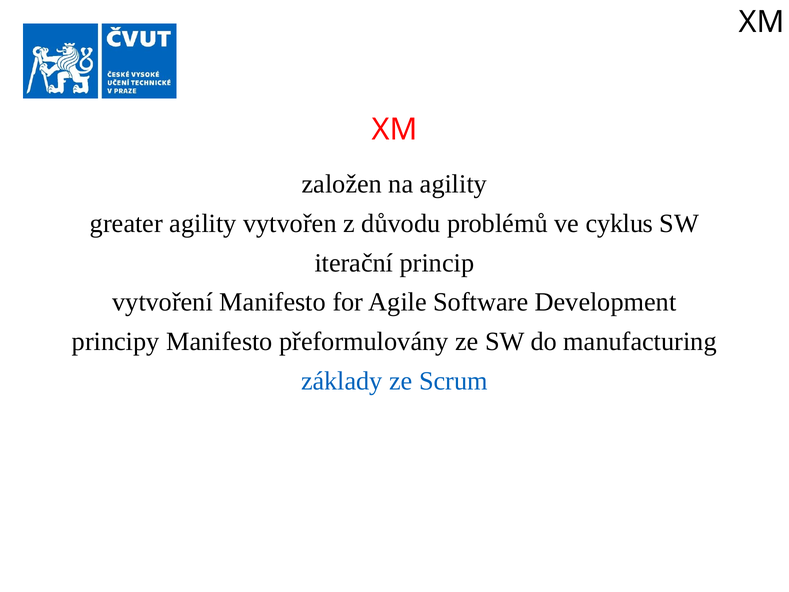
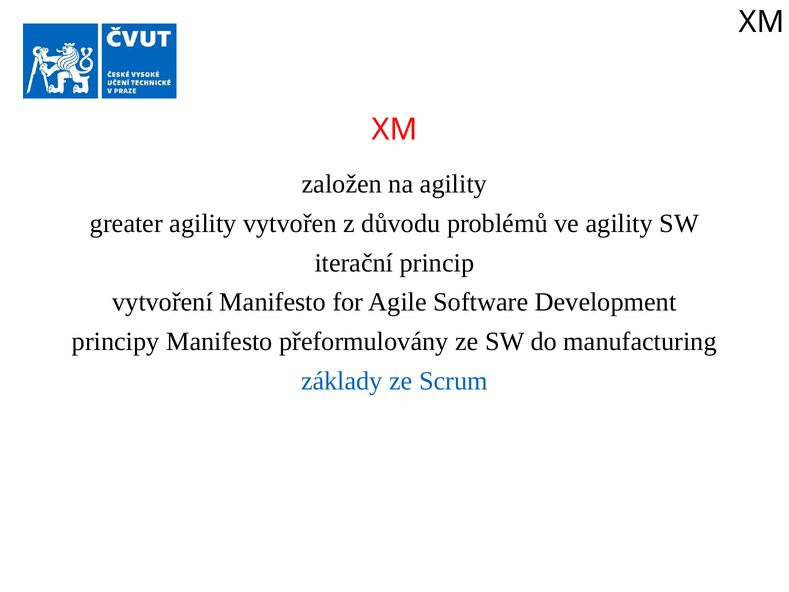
ve cyklus: cyklus -> agility (619, 223)
